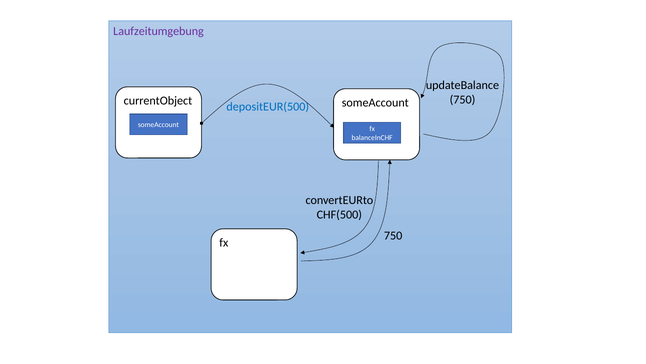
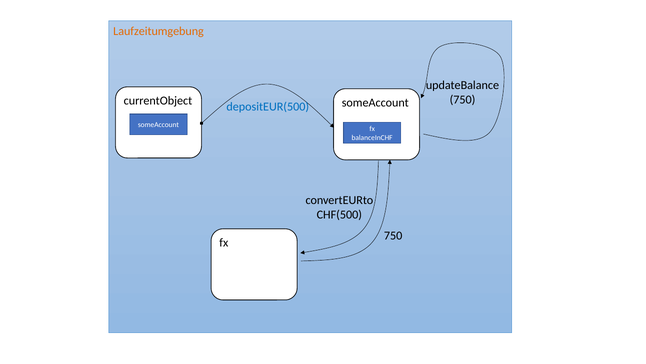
Laufzeitumgebung colour: purple -> orange (159, 31)
